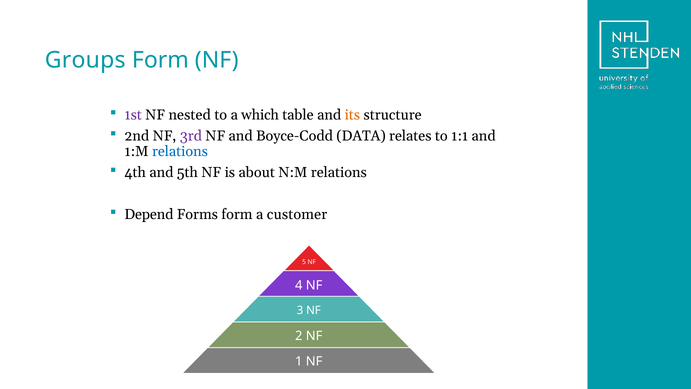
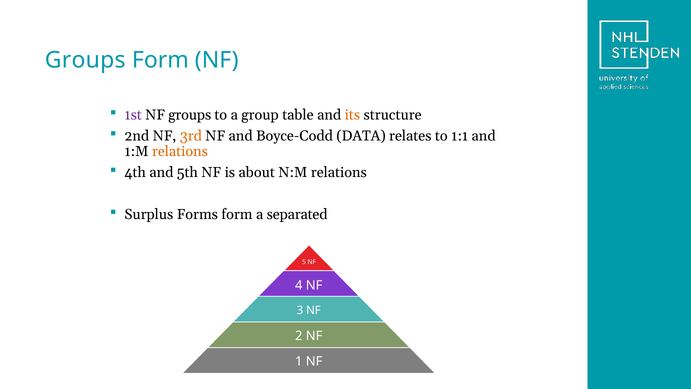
NF nested: nested -> groups (190, 115)
which: which -> group (260, 115)
3rd colour: purple -> orange (191, 136)
relations colour: blue -> orange (180, 151)
Depend: Depend -> Surplus (149, 214)
customer: customer -> separated (297, 214)
